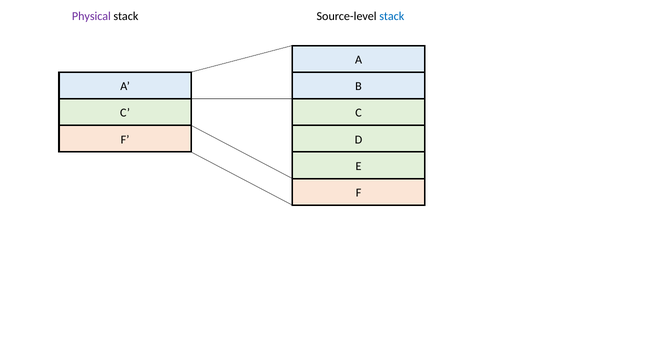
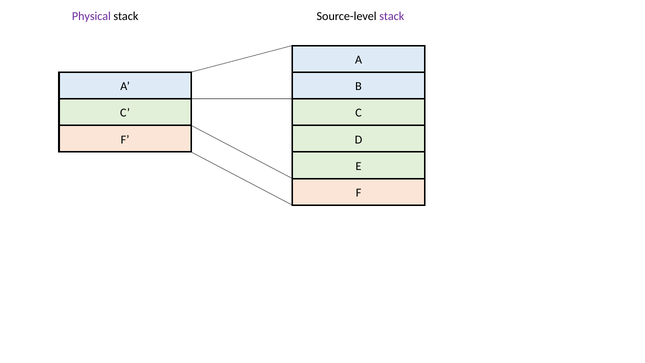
stack colour: blue -> purple (392, 16)
